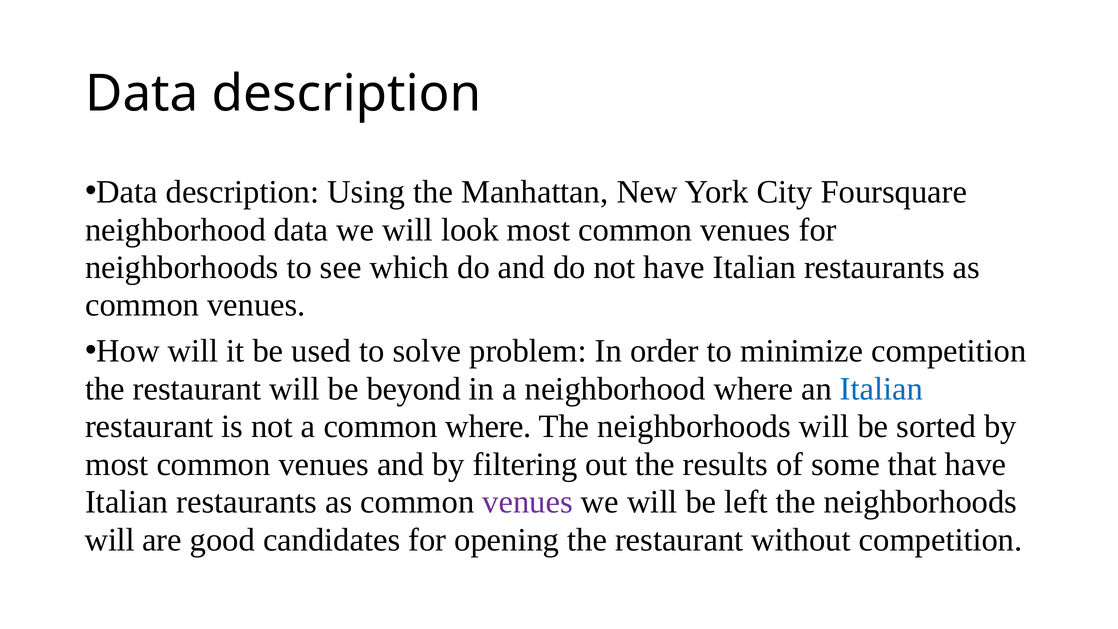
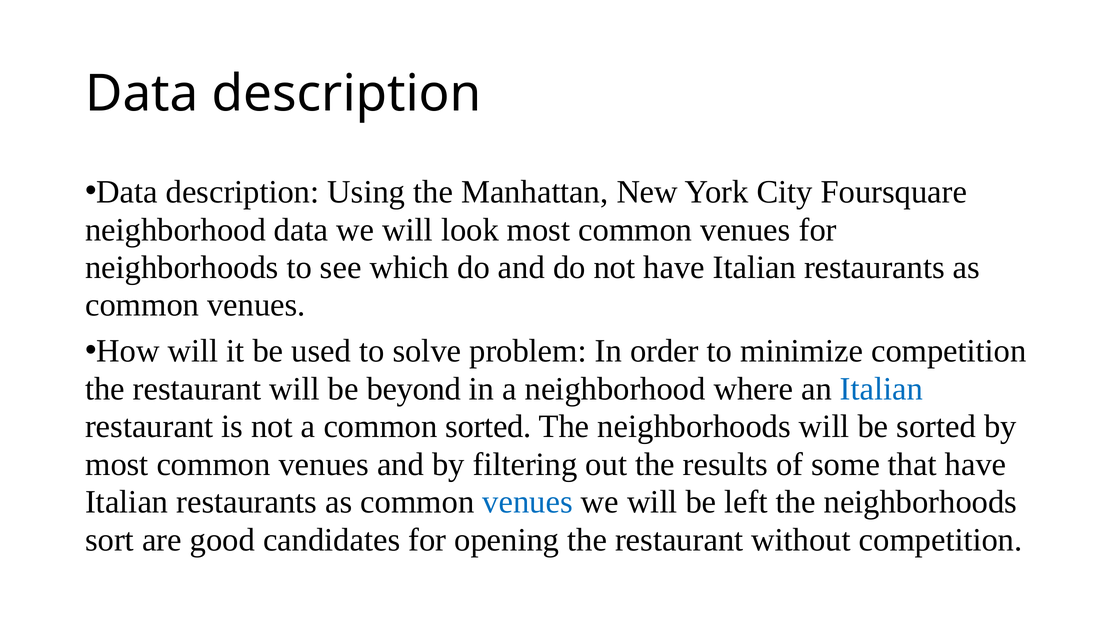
common where: where -> sorted (489, 427)
venues colour: purple -> blue (528, 502)
will: will -> sort (110, 540)
